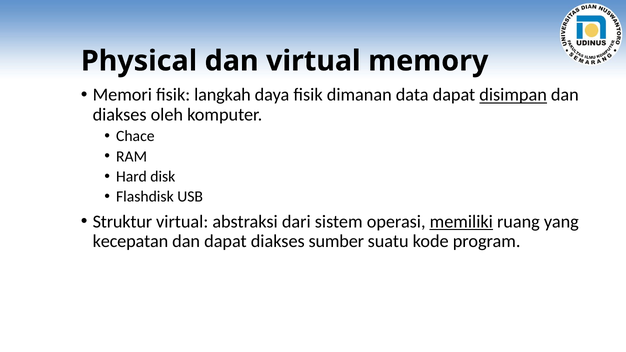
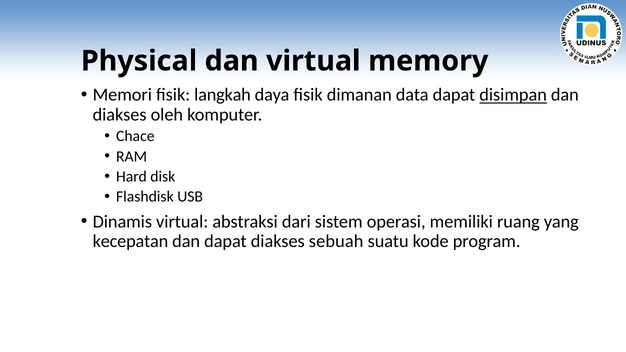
Struktur: Struktur -> Dinamis (122, 222)
memiliki underline: present -> none (461, 222)
sumber: sumber -> sebuah (336, 241)
